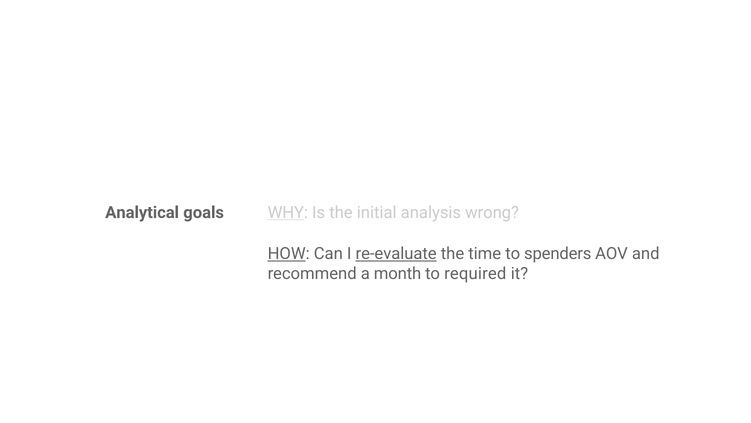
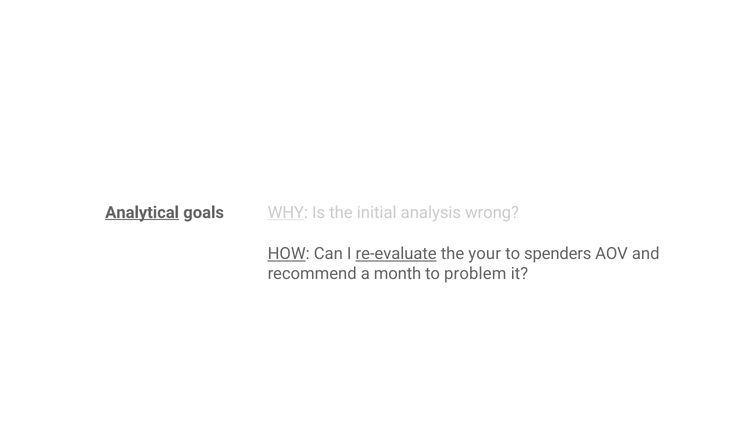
Analytical underline: none -> present (142, 212)
time: time -> your (485, 253)
required: required -> problem (475, 273)
